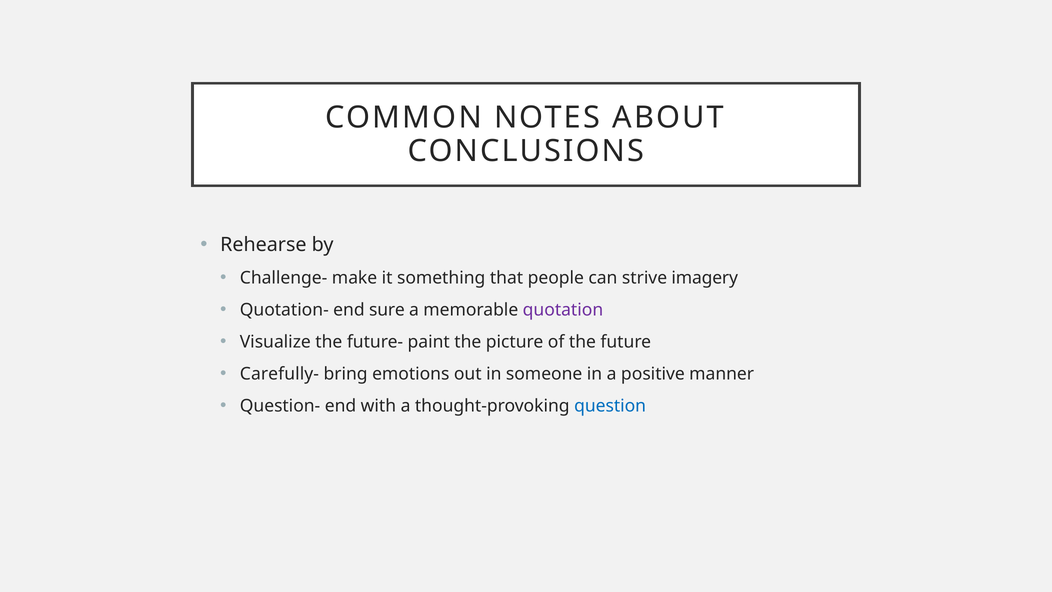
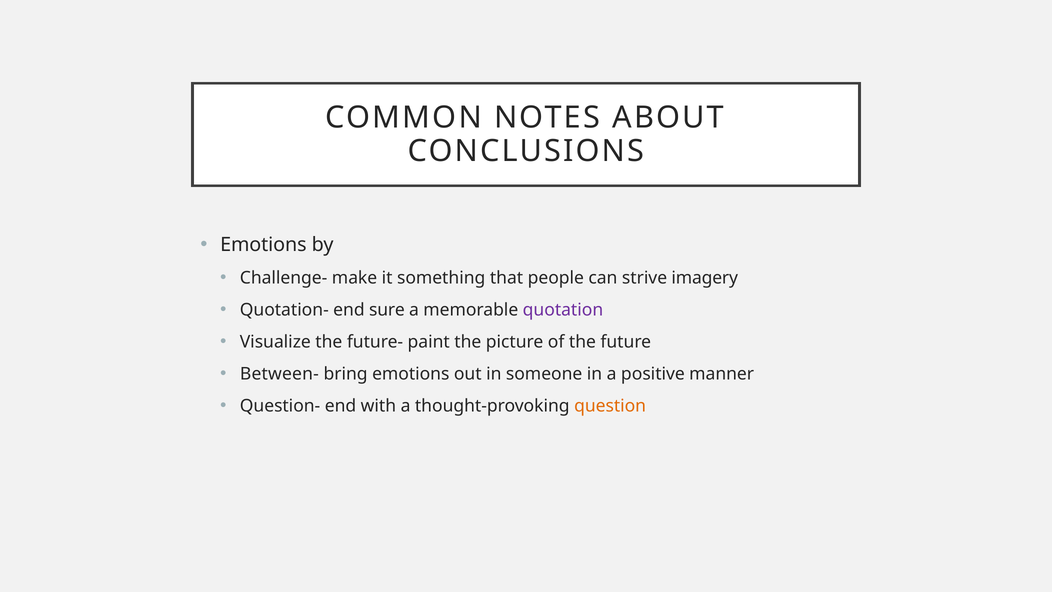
Rehearse: Rehearse -> Emotions (263, 245)
Carefully-: Carefully- -> Between- (279, 374)
question colour: blue -> orange (610, 406)
